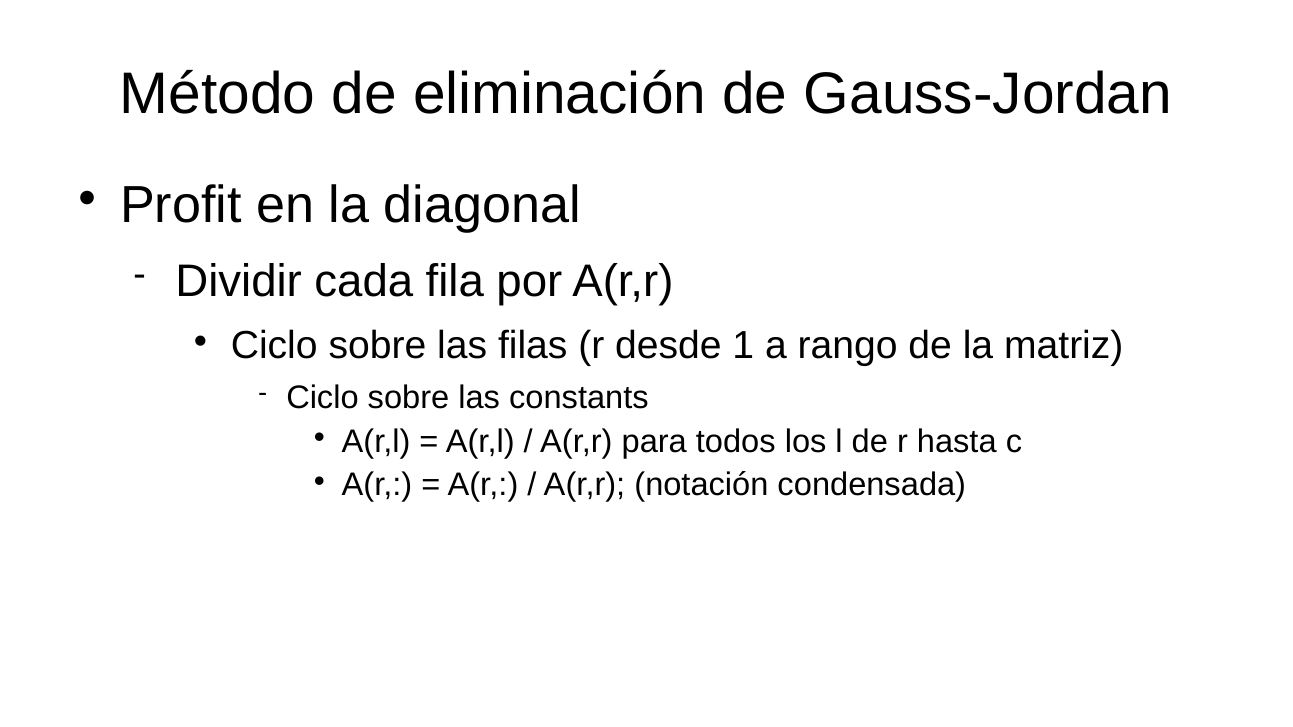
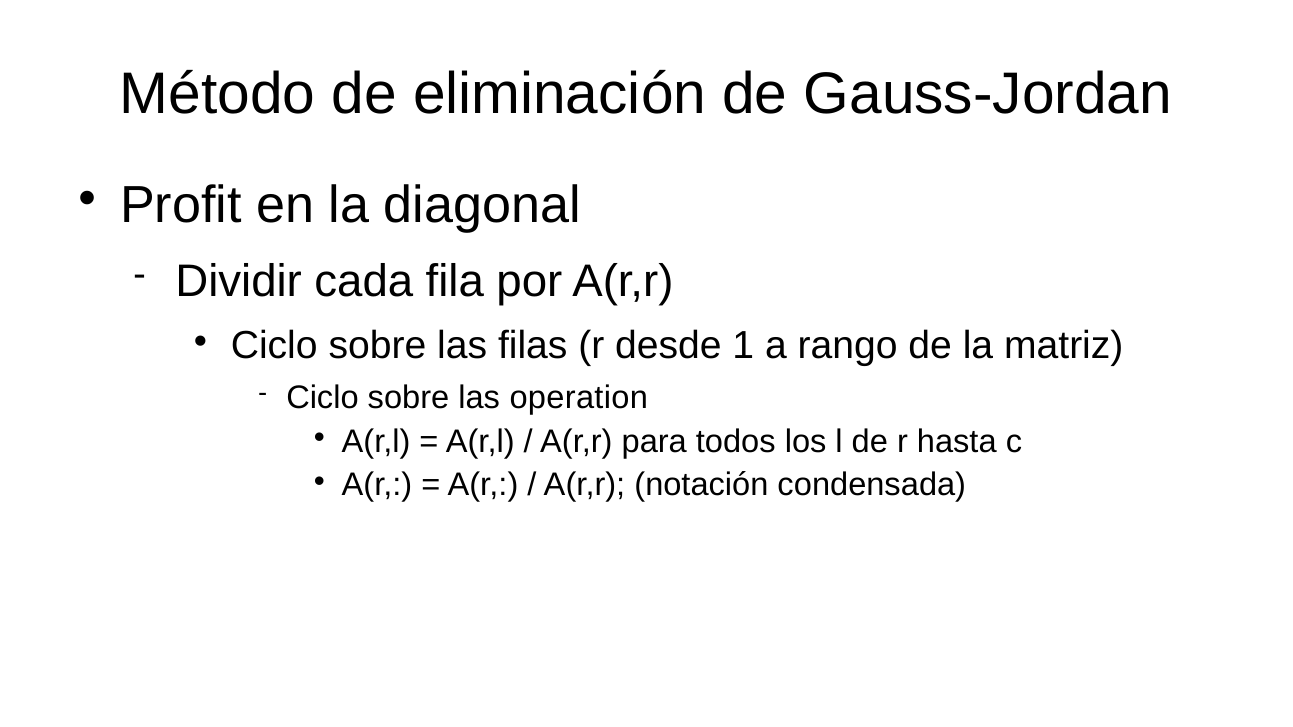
constants: constants -> operation (579, 398)
